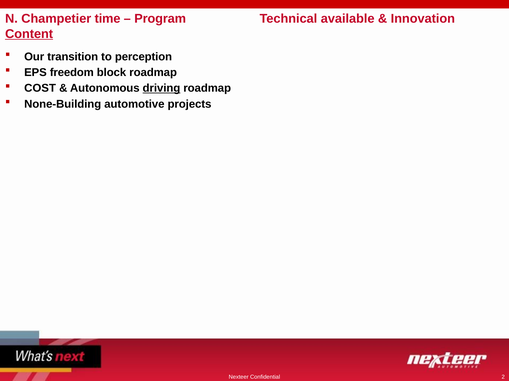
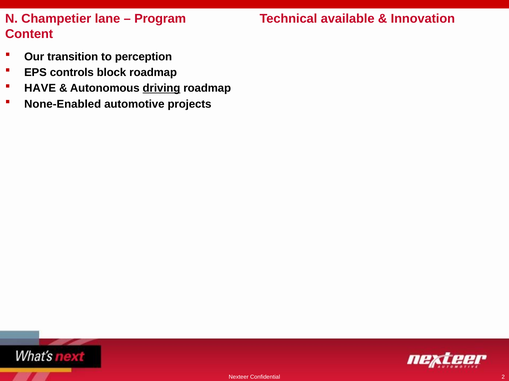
time: time -> lane (107, 19)
Content underline: present -> none (29, 34)
freedom: freedom -> controls (72, 73)
COST: COST -> HAVE (40, 88)
None-Building: None-Building -> None-Enabled (63, 104)
